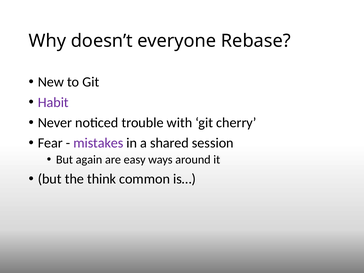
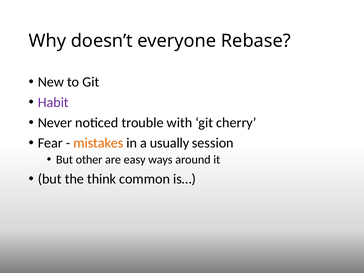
mistakes colour: purple -> orange (98, 143)
shared: shared -> usually (170, 143)
again: again -> other (89, 160)
